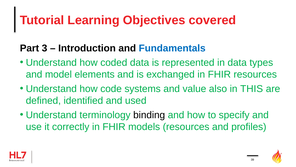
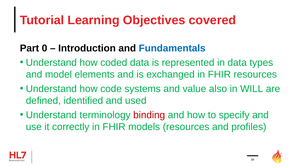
3: 3 -> 0 (45, 48)
THIS: THIS -> WILL (252, 89)
binding colour: black -> red (149, 115)
